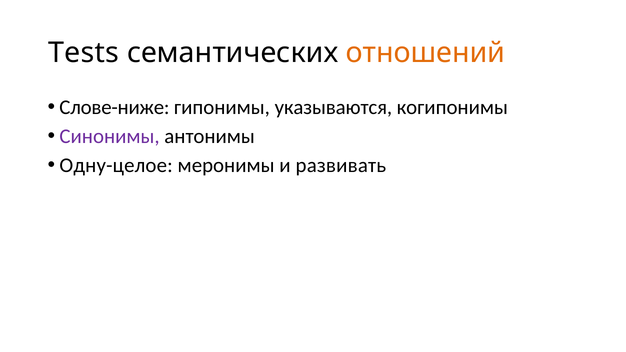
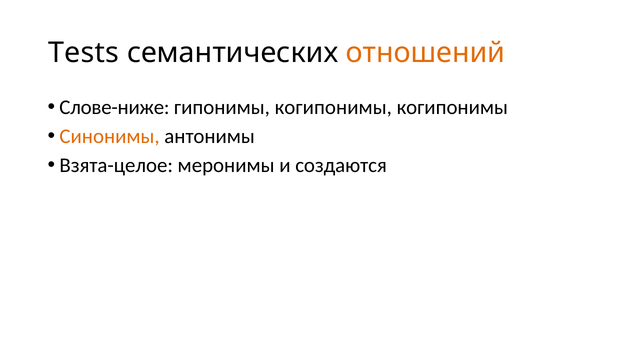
гипонимы указываются: указываются -> когипонимы (333, 107)
Синонимы colour: purple -> orange (110, 136)
Одну-целое: Одну-целое -> Взята-целое (116, 165)
развивать: развивать -> создаются (341, 165)
